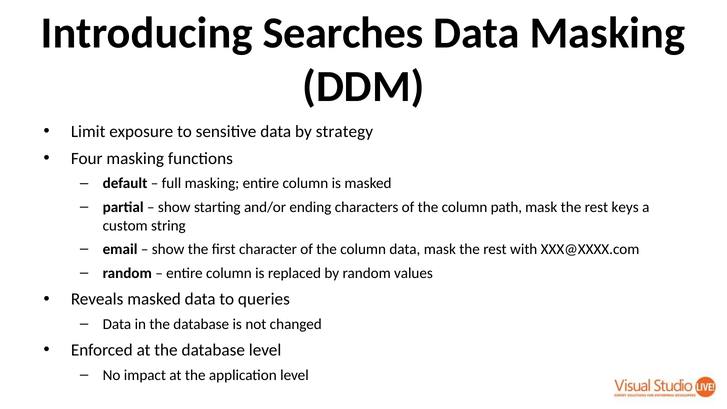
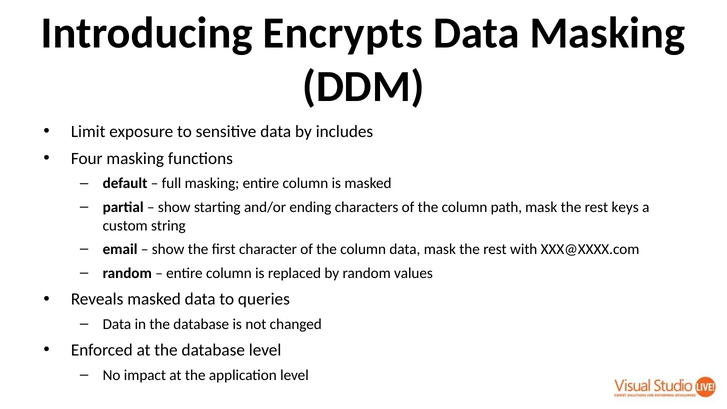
Searches: Searches -> Encrypts (343, 33)
strategy: strategy -> includes (344, 131)
